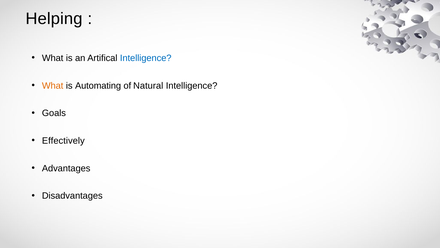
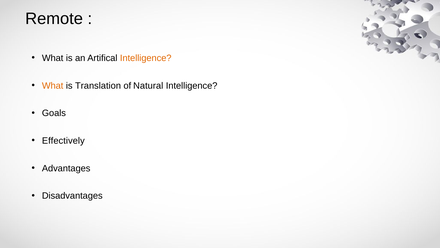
Helping: Helping -> Remote (54, 19)
Intelligence colour: blue -> orange (146, 58)
Automating: Automating -> Translation (98, 85)
